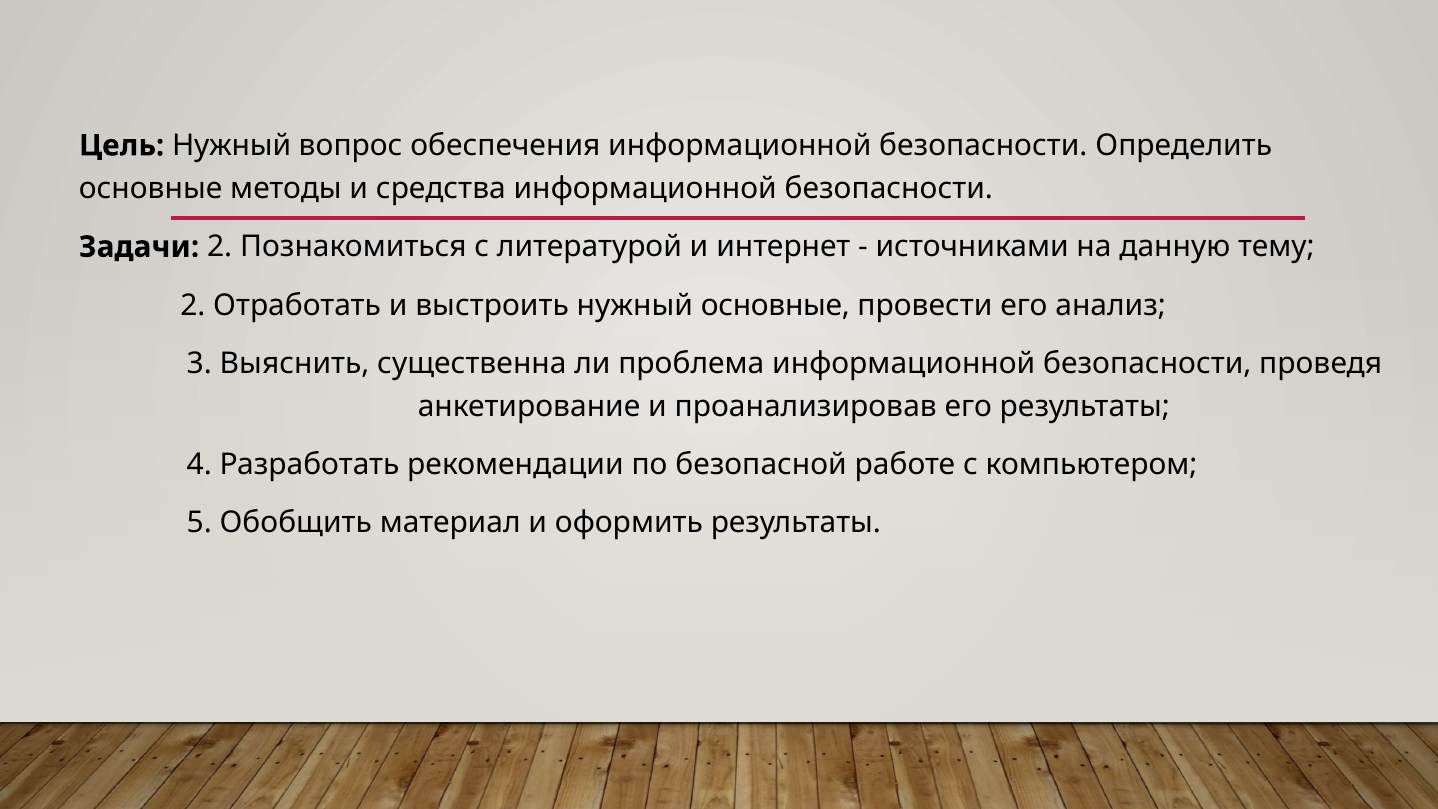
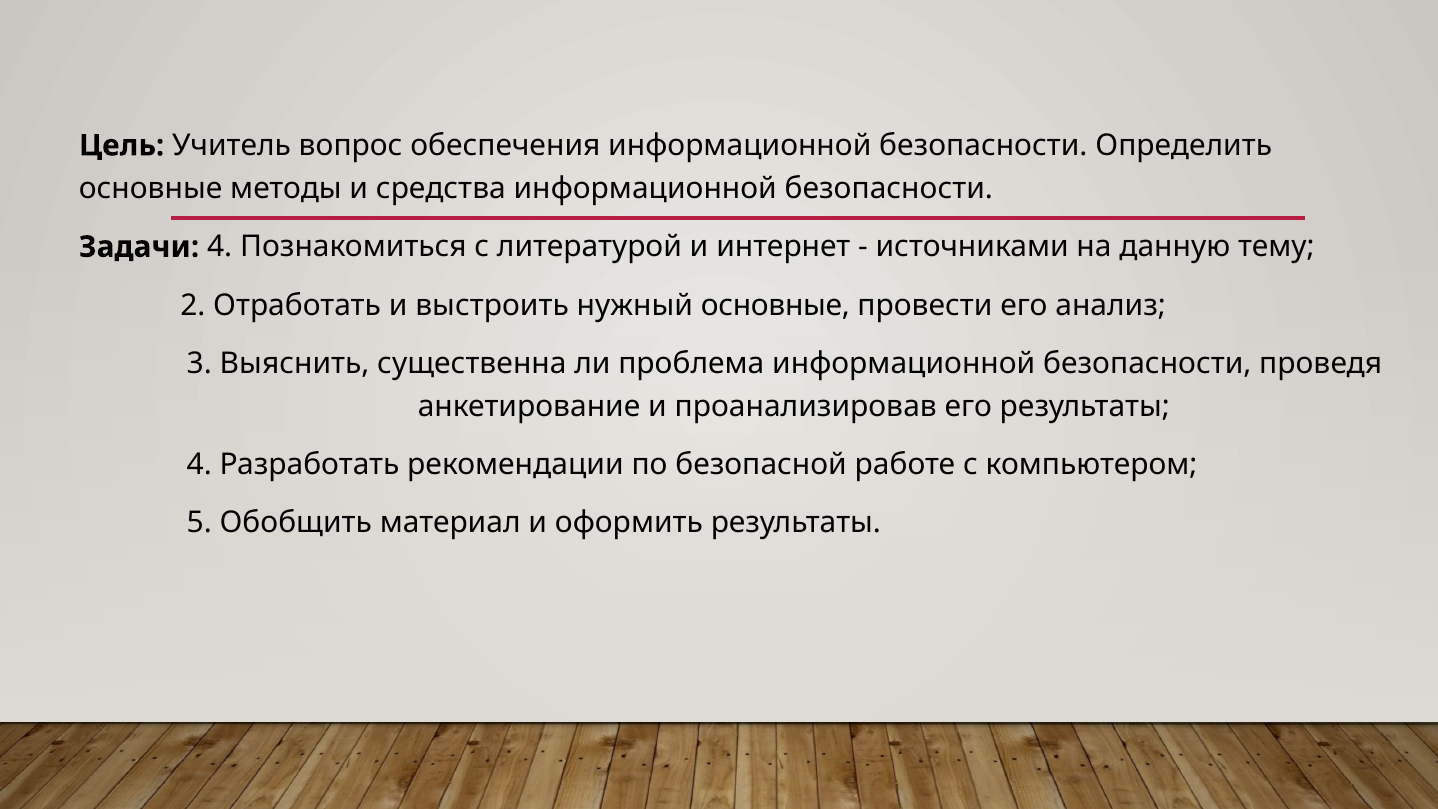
Цель Нужный: Нужный -> Учитель (231, 146)
Задачи 2: 2 -> 4 (220, 247)
